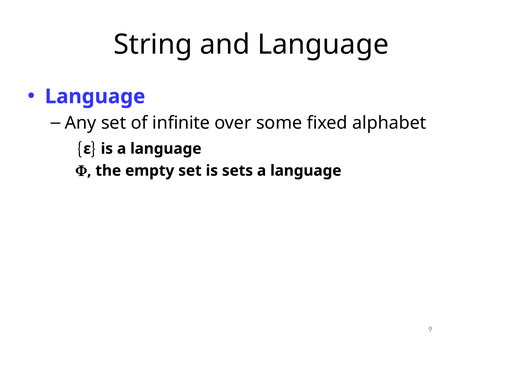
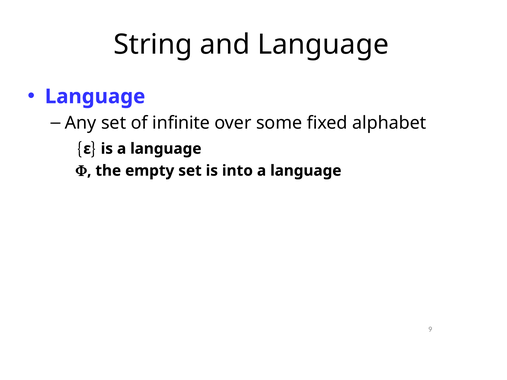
sets: sets -> into (237, 171)
